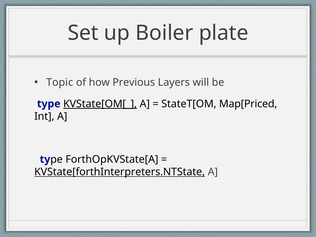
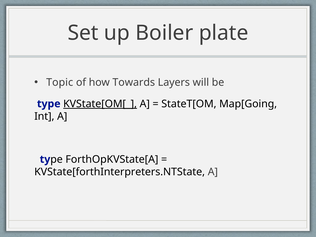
Previous: Previous -> Towards (134, 82)
Map[Priced: Map[Priced -> Map[Going (248, 104)
KVState[forthInterpreters.NTState underline: present -> none (120, 172)
